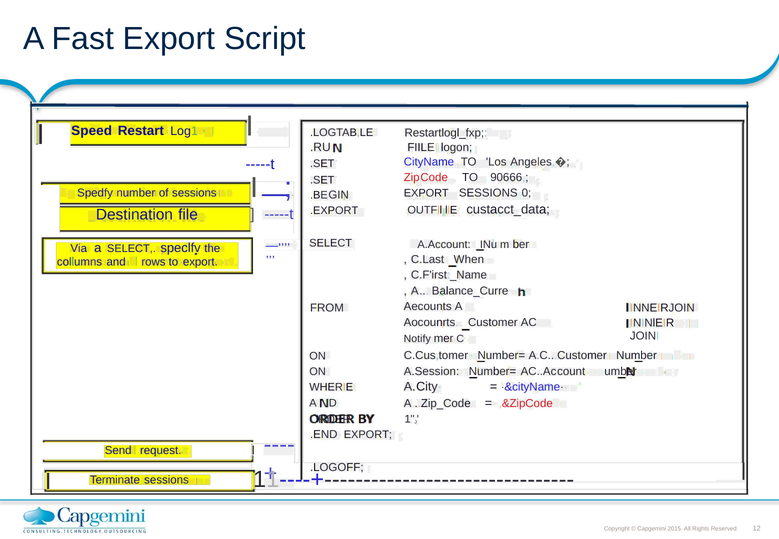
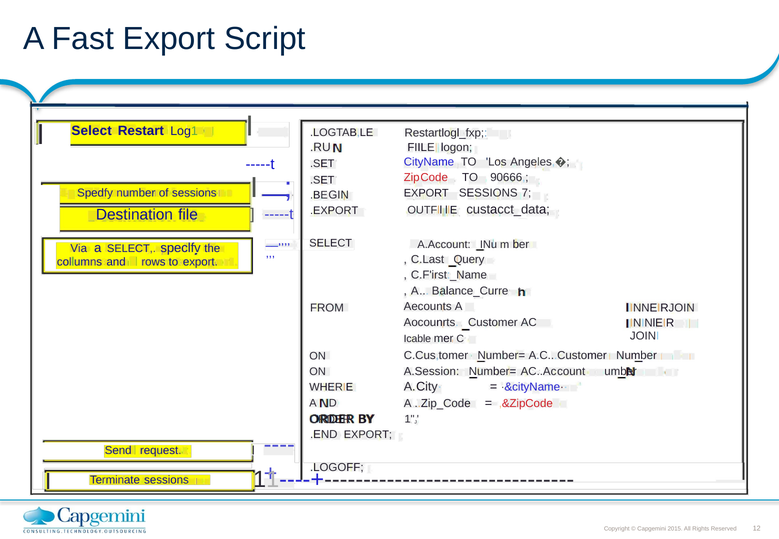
I Speed: Speed -> Select (92, 131)
0: 0 -> 7 (526, 193)
When: When -> Query (469, 260)
Notify: Notify -> Icable (417, 339)
